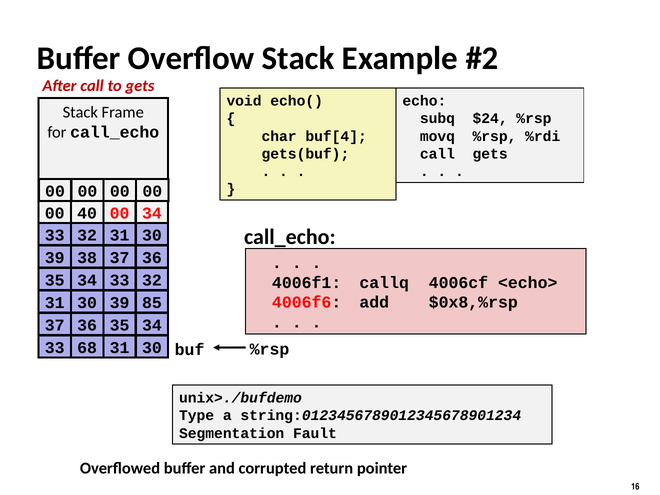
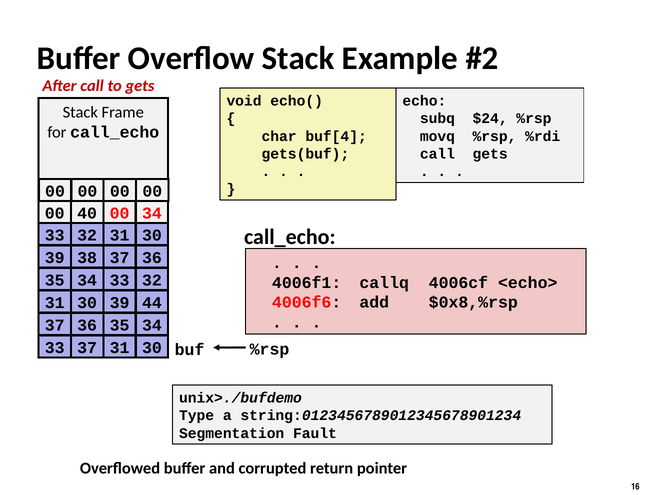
85: 85 -> 44 (152, 303)
33 68: 68 -> 37 (87, 348)
